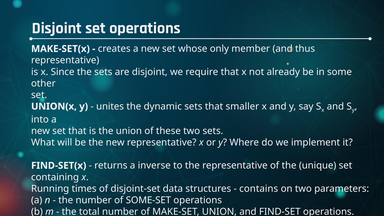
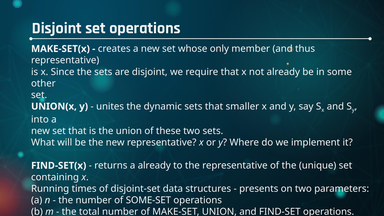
a inverse: inverse -> already (154, 166)
contains: contains -> presents (259, 189)
